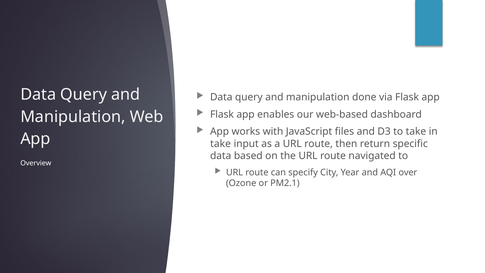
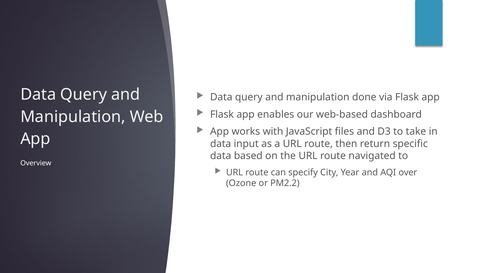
take: take -> data (221, 144)
PM2.1: PM2.1 -> PM2.2 (285, 183)
